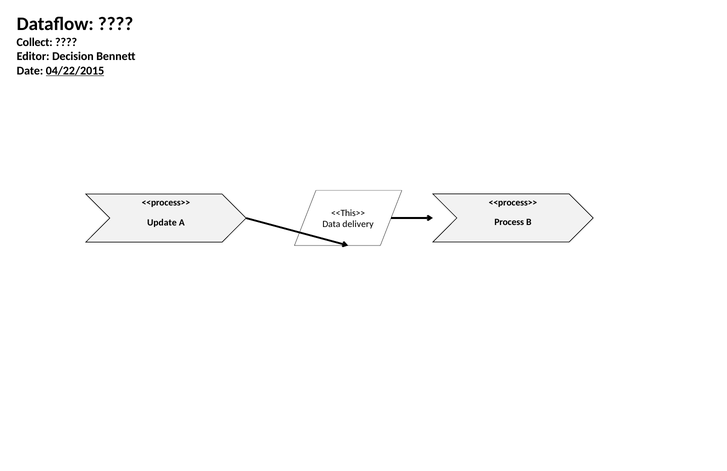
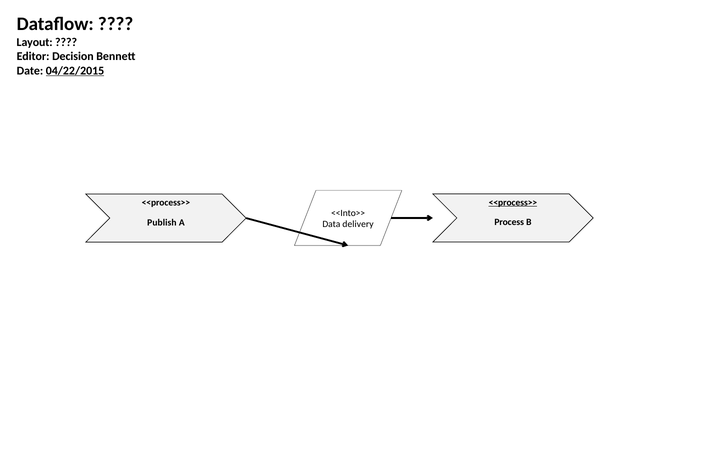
Collect: Collect -> Layout (35, 42)
<<process>> underline: none -> present (513, 202)
<<This>>: <<This>> -> <<Into>> (348, 213)
Update: Update -> Publish (162, 222)
